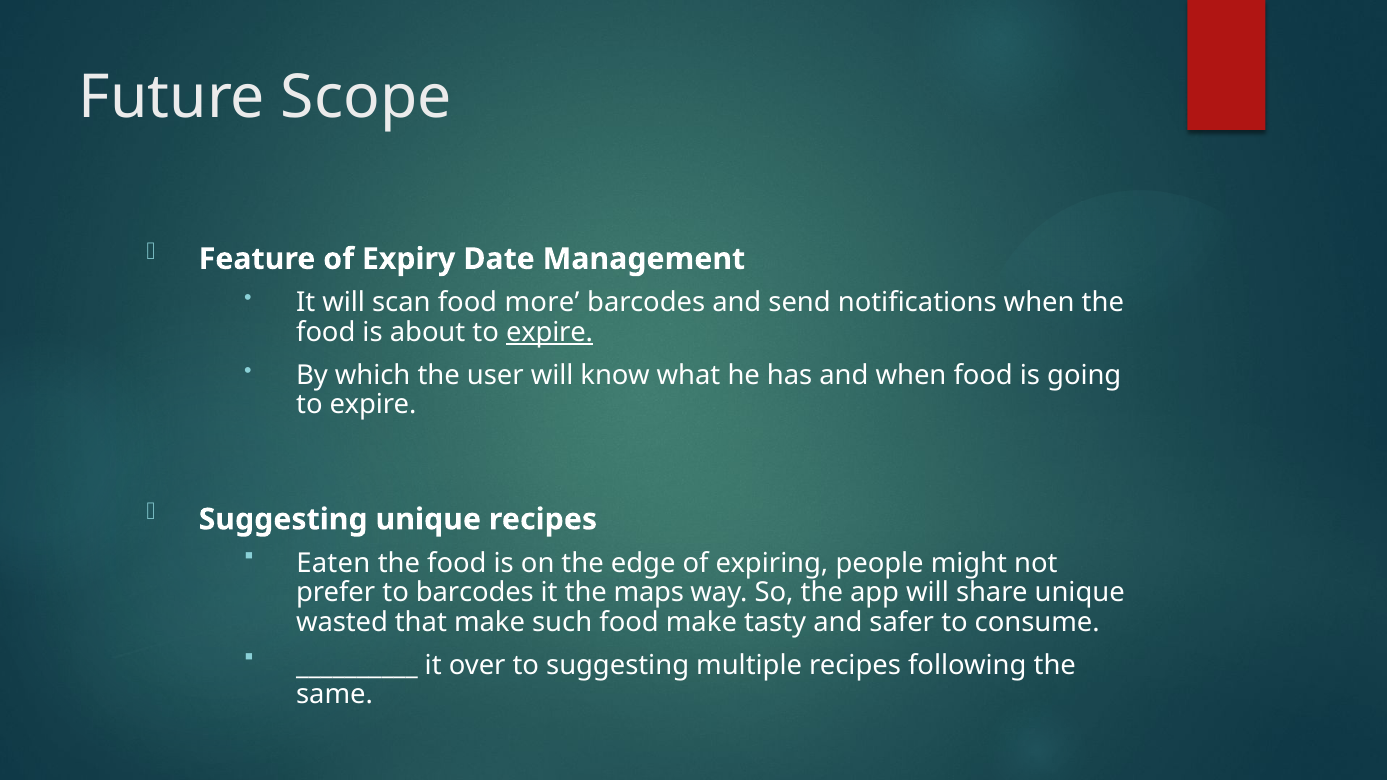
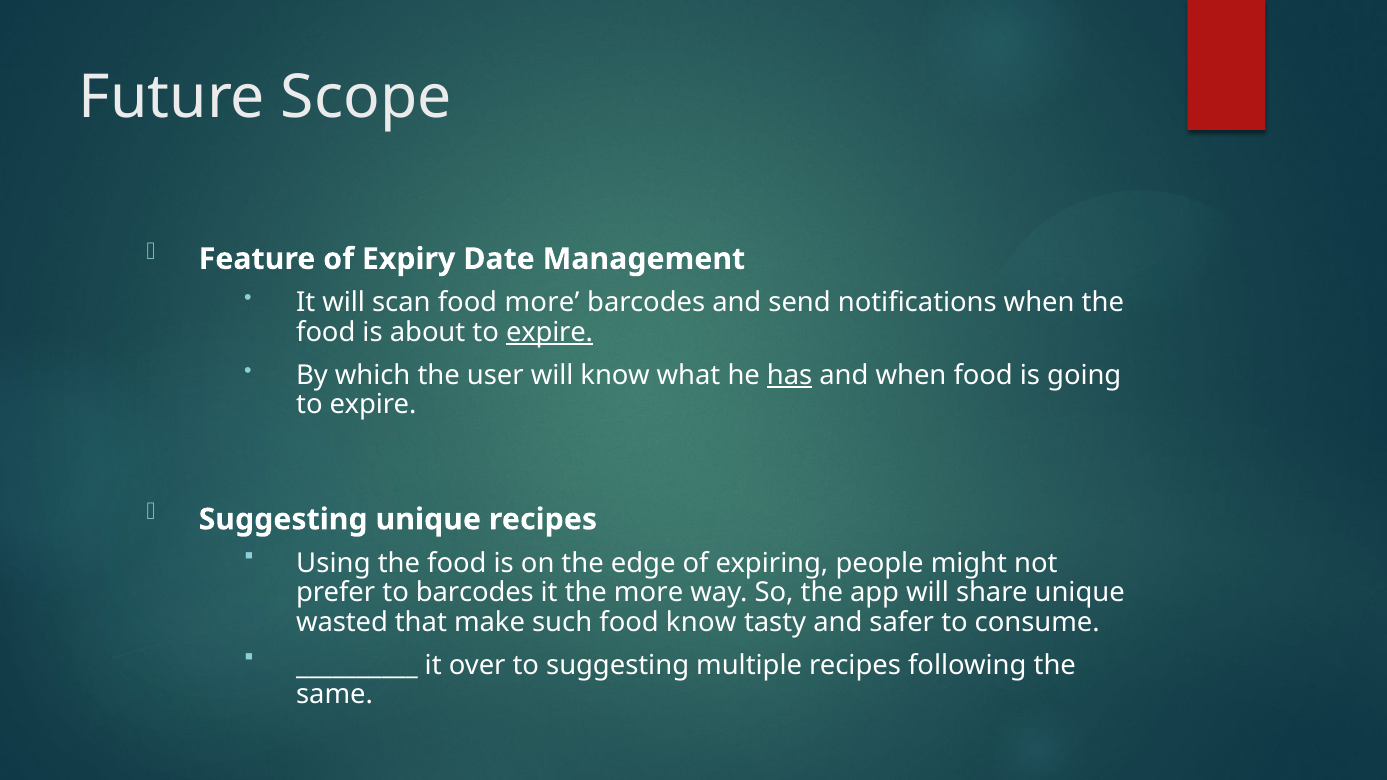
has underline: none -> present (790, 375)
Eaten: Eaten -> Using (333, 563)
the maps: maps -> more (649, 593)
food make: make -> know (701, 623)
